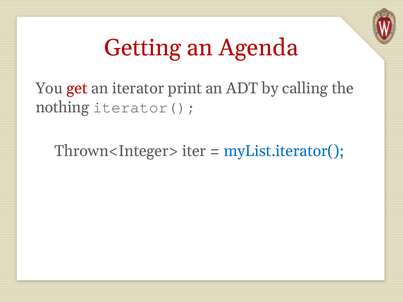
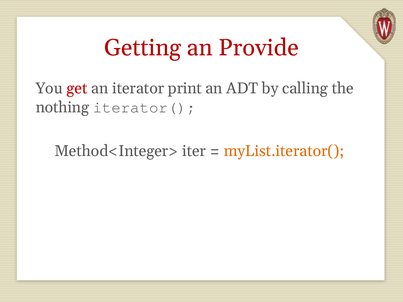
Agenda: Agenda -> Provide (259, 48)
Thrown<Integer>: Thrown<Integer> -> Method<Integer> (116, 151)
myList.iterator( colour: blue -> orange (284, 151)
